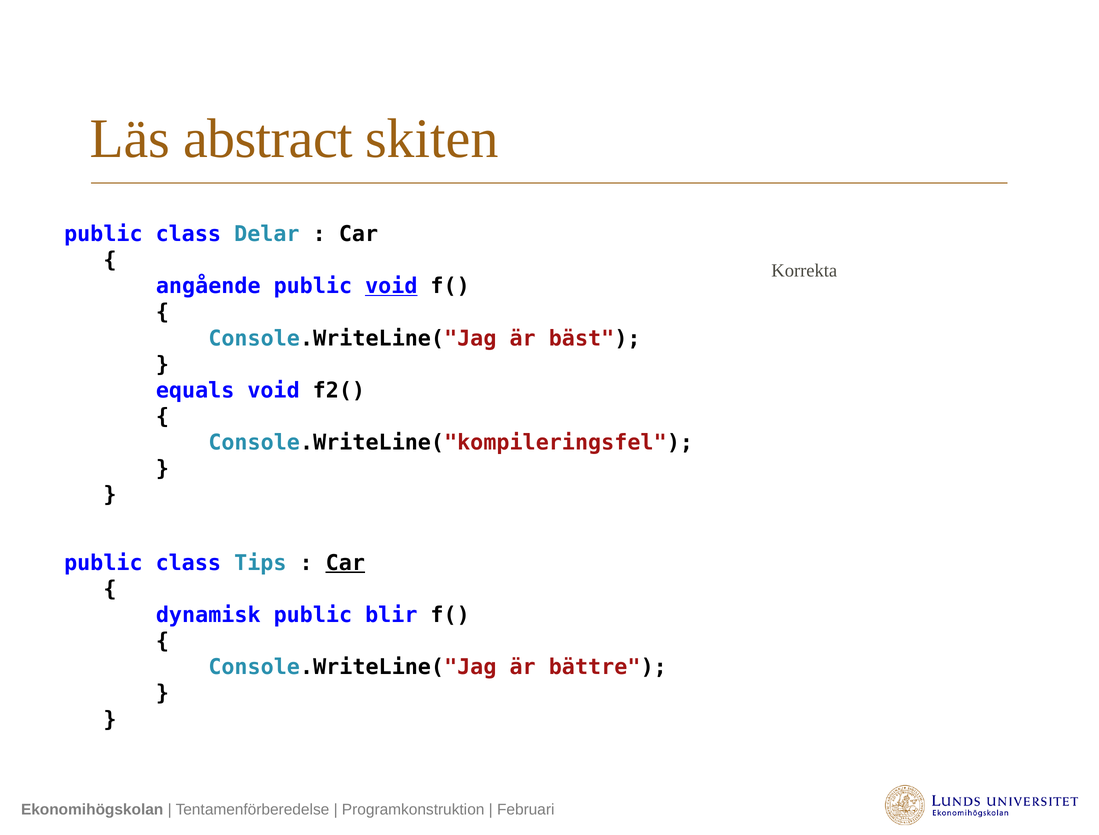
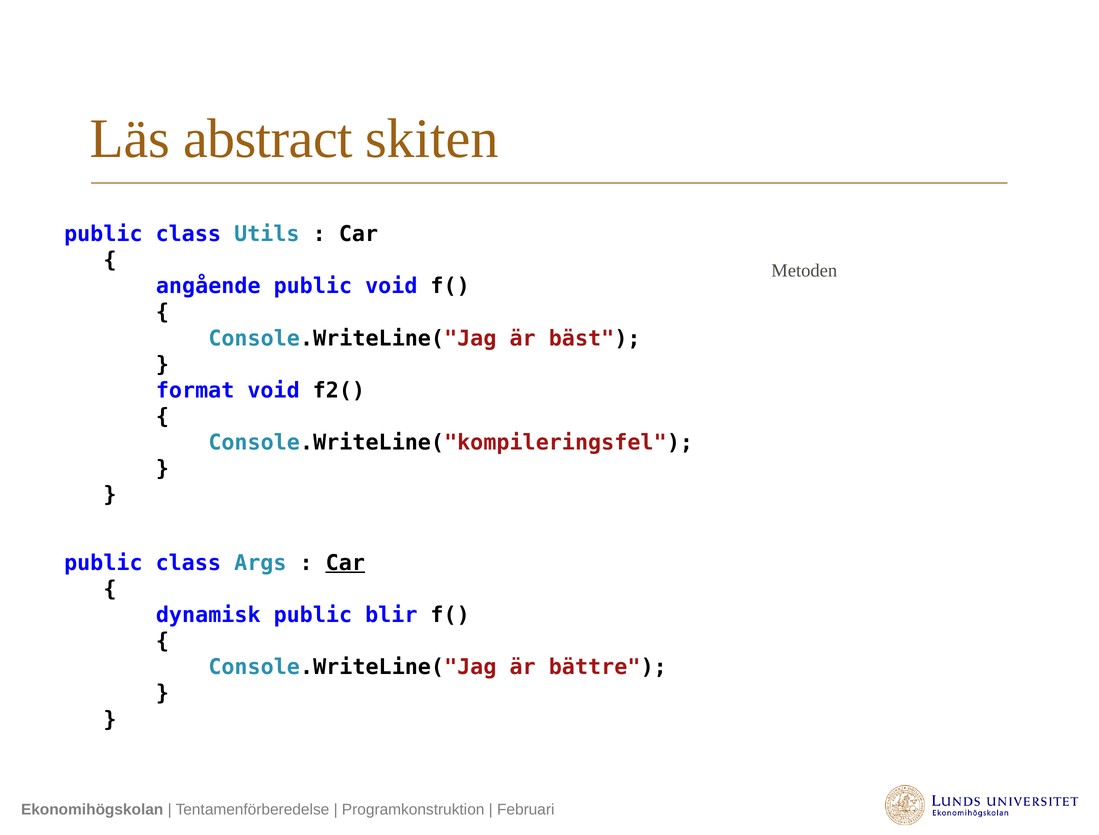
Delar: Delar -> Utils (267, 234)
Korrekta: Korrekta -> Metoden (804, 271)
void underline: present -> none (391, 286)
equals: equals -> format (195, 391)
Tips: Tips -> Args (260, 563)
